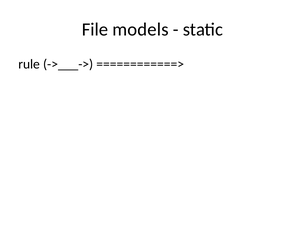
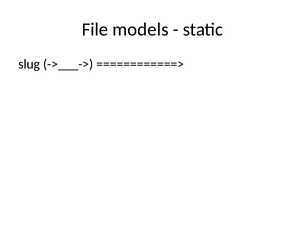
rule: rule -> slug (29, 64)
